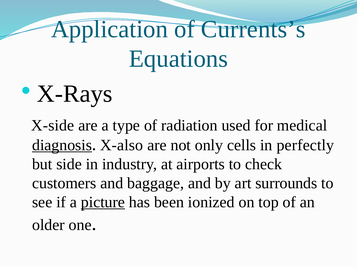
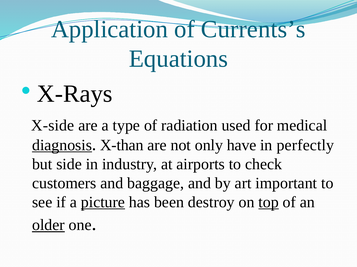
X-also: X-also -> X-than (122, 145)
cells: cells -> have (242, 145)
surrounds: surrounds -> important (286, 184)
ionized: ionized -> destroy (211, 203)
top underline: none -> present (269, 203)
older underline: none -> present (48, 226)
